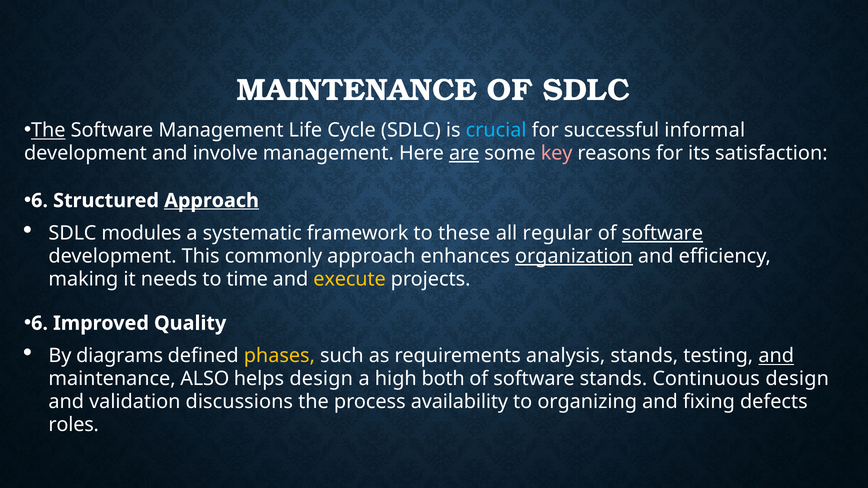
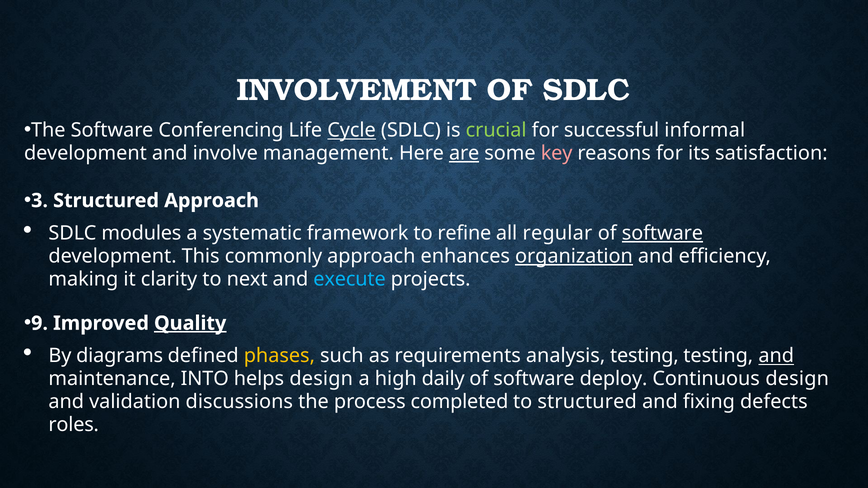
MAINTENANCE: MAINTENANCE -> INVOLVEMENT (357, 90)
The underline: present -> none (48, 130)
Software Management: Management -> Conferencing (221, 130)
Cycle underline: none -> present (352, 130)
crucial colour: light blue -> light green (496, 130)
6: 6 -> 3 (40, 201)
Approach underline: present -> none (212, 201)
these: these -> refine (464, 233)
needs: needs -> clarity (169, 279)
time: time -> next (247, 279)
execute colour: yellow -> light blue (350, 279)
6: 6 -> 9 (40, 323)
Quality underline: none -> present (190, 323)
analysis stands: stands -> testing (644, 356)
ALSO: ALSO -> INTO (205, 379)
both: both -> daily (443, 379)
software stands: stands -> deploy (614, 379)
availability: availability -> completed (459, 402)
to organizing: organizing -> structured (587, 402)
